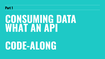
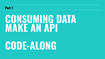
WHAT: WHAT -> MAKE (16, 29)
